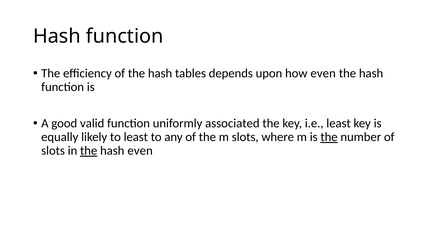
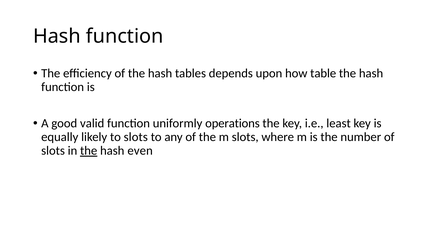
how even: even -> table (323, 73)
associated: associated -> operations (232, 123)
to least: least -> slots (136, 137)
the underline: present -> none (329, 137)
